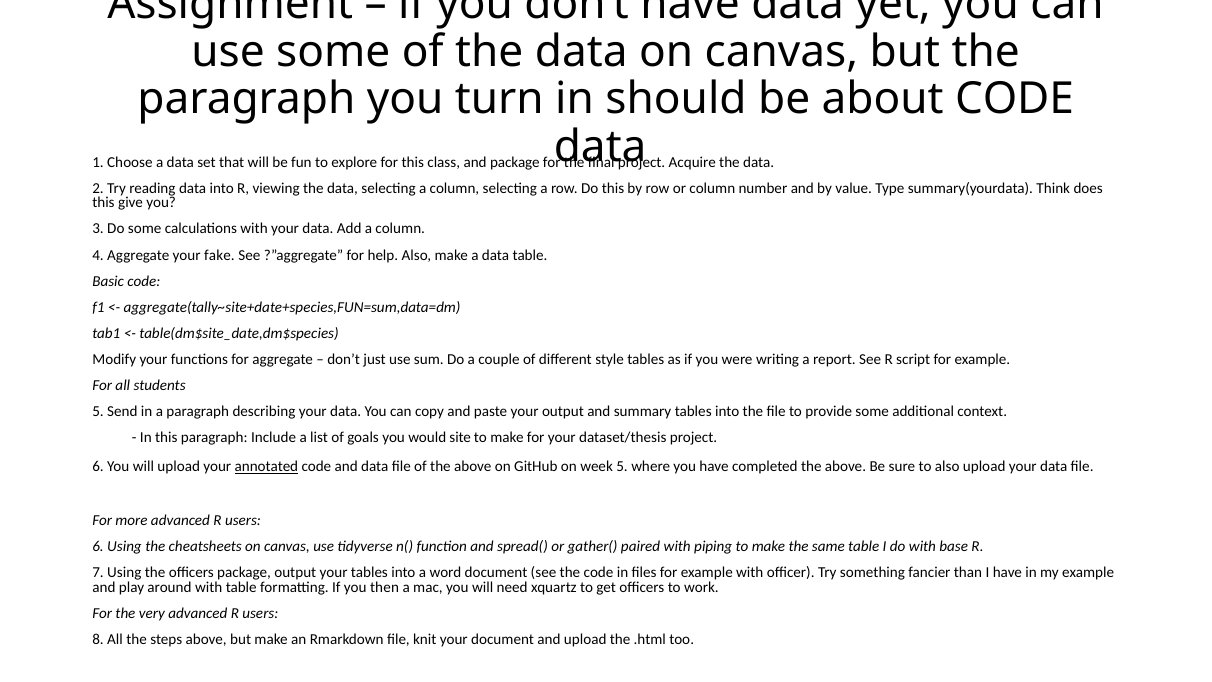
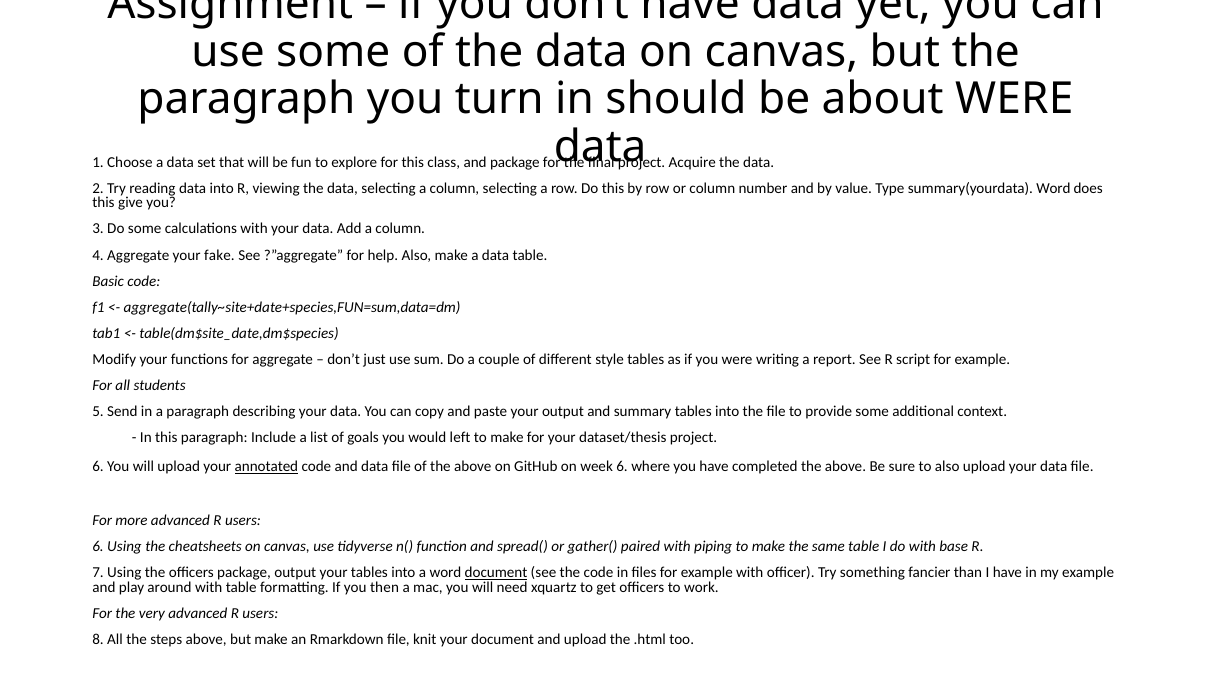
about CODE: CODE -> WERE (1014, 99)
summary(yourdata Think: Think -> Word (1053, 188)
site: site -> left (460, 437)
week 5: 5 -> 6 (622, 467)
document underline: none -> present (496, 573)
